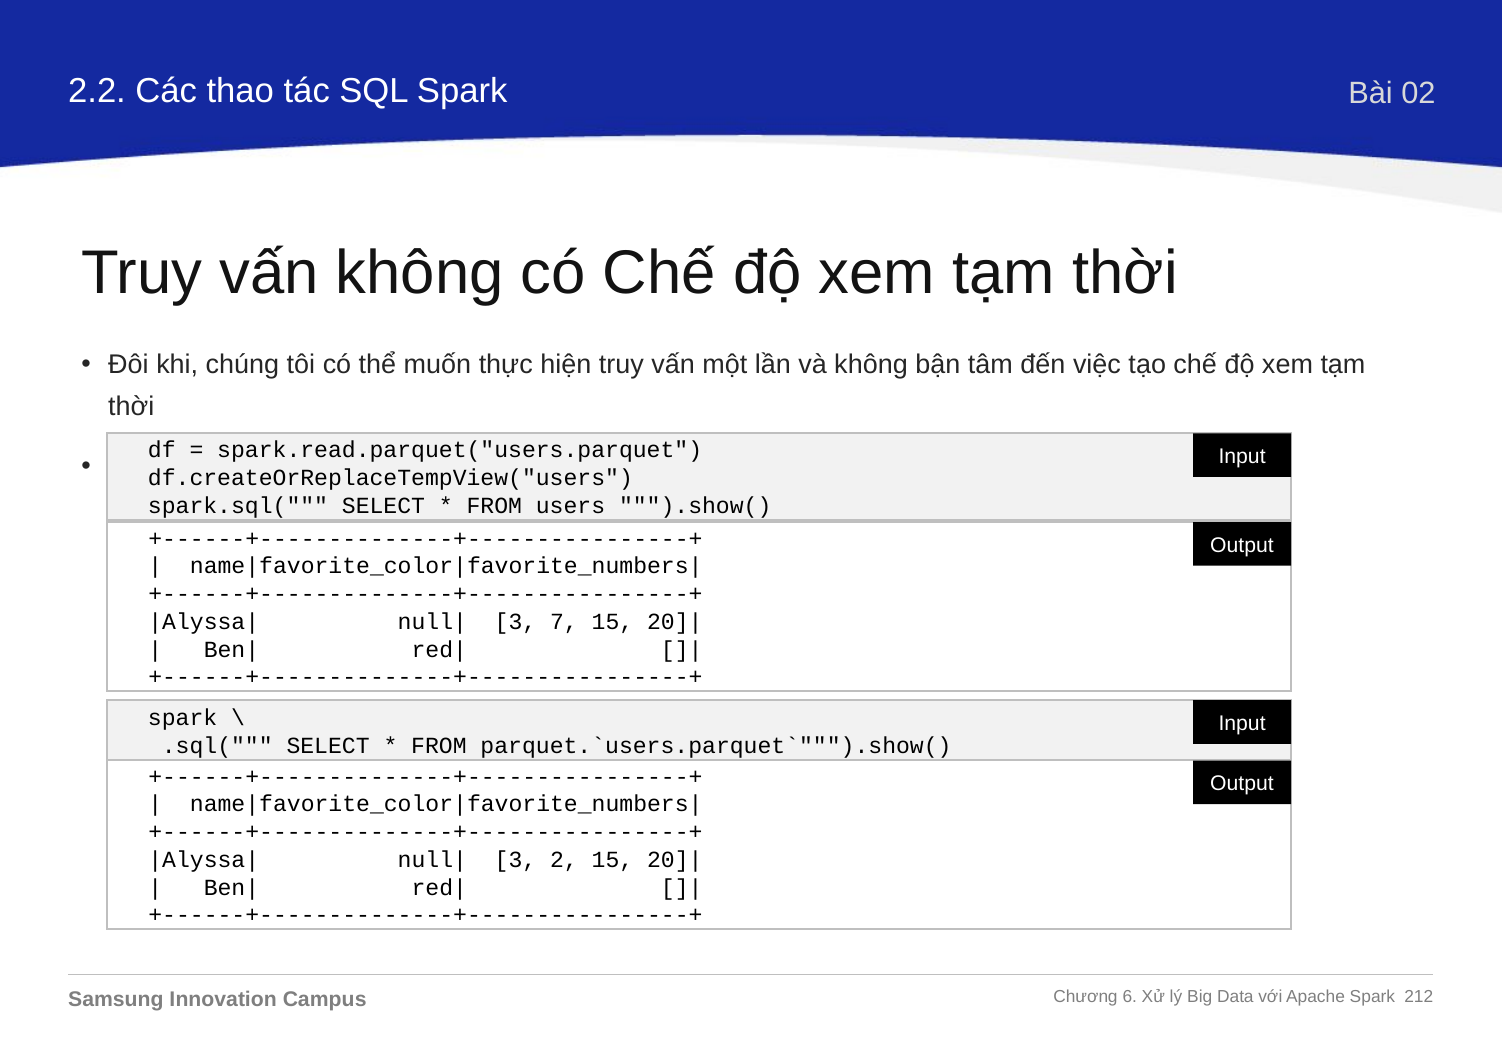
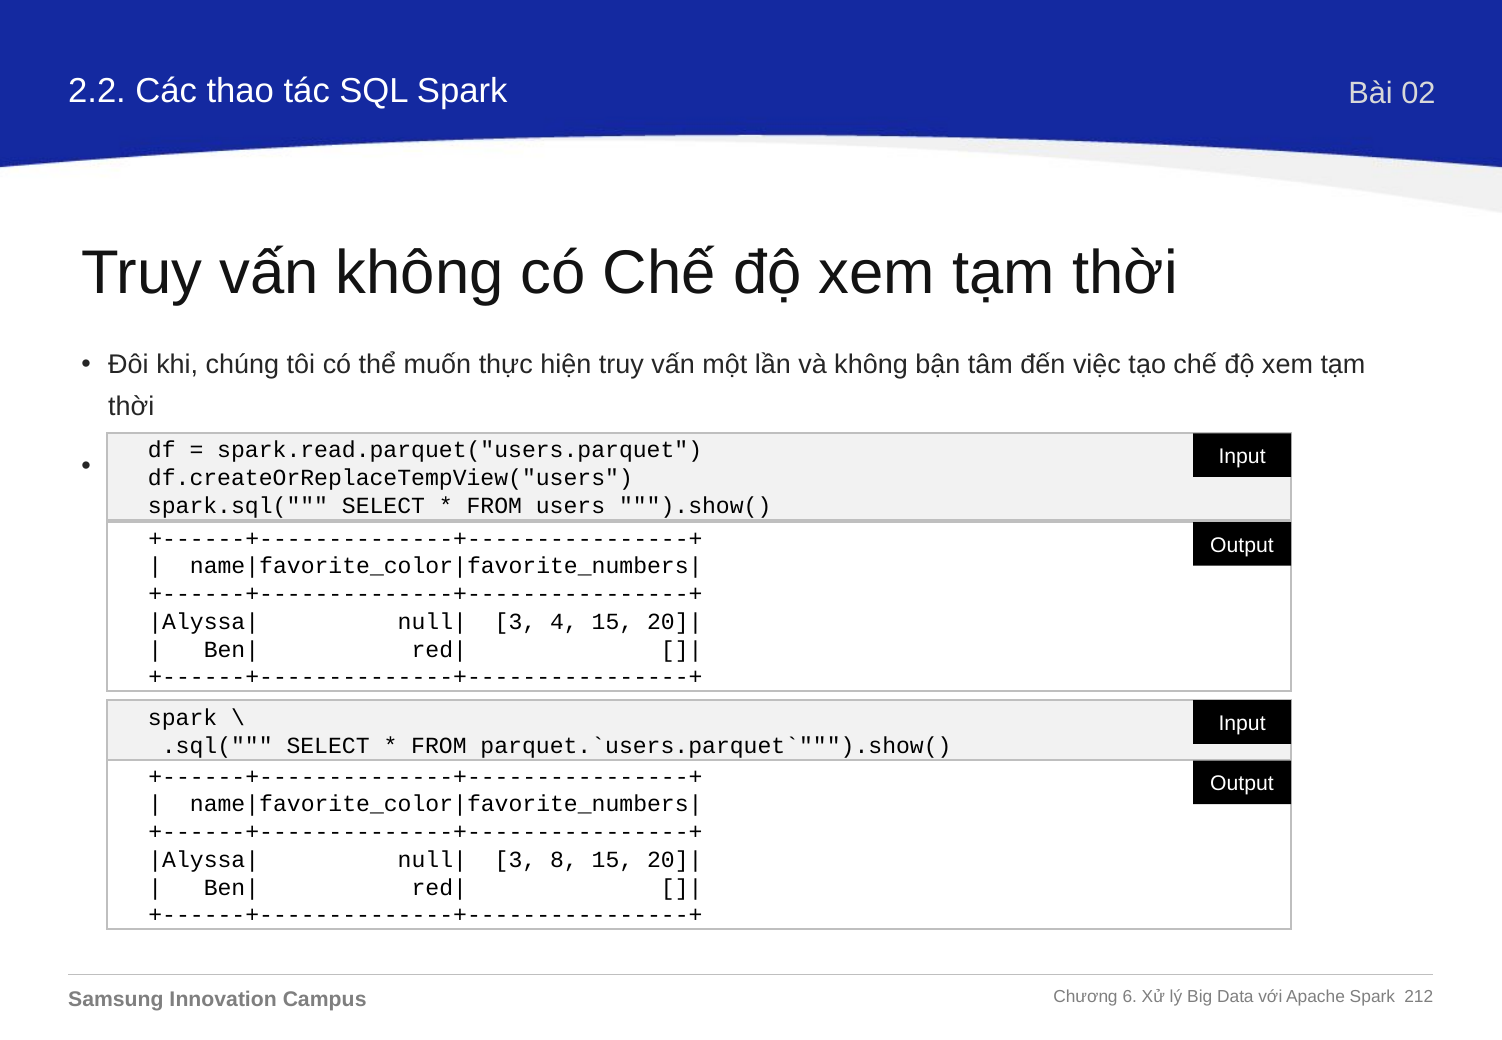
7: 7 -> 4 (564, 622)
2: 2 -> 8 (564, 860)
